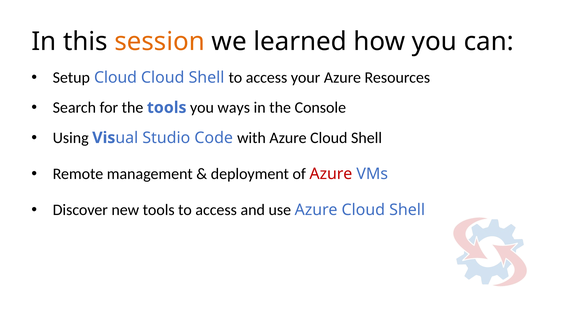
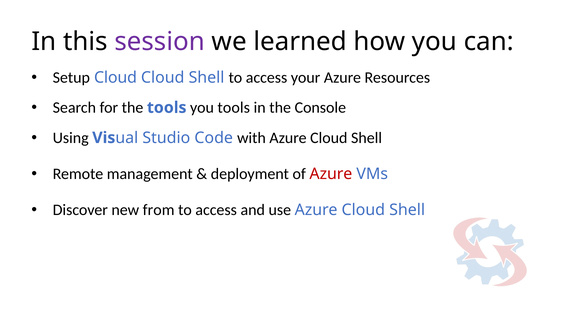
session colour: orange -> purple (160, 42)
you ways: ways -> tools (234, 108)
new tools: tools -> from (159, 210)
